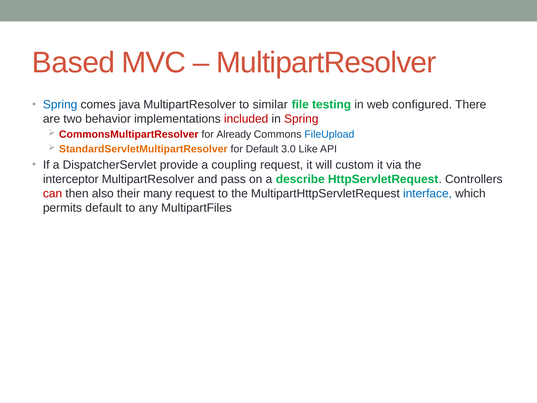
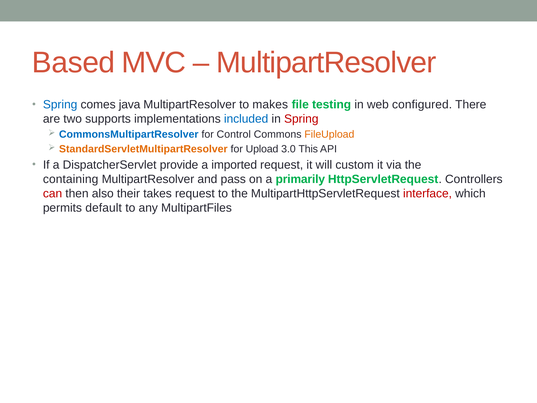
similar: similar -> makes (270, 105)
behavior: behavior -> supports (108, 119)
included colour: red -> blue (246, 119)
CommonsMultipartResolver colour: red -> blue (129, 134)
Already: Already -> Control (234, 134)
FileUpload colour: blue -> orange (329, 134)
for Default: Default -> Upload (262, 149)
Like: Like -> This (308, 149)
coupling: coupling -> imported (234, 165)
interceptor: interceptor -> containing (71, 179)
describe: describe -> primarily (300, 179)
many: many -> takes (158, 193)
interface colour: blue -> red (427, 193)
